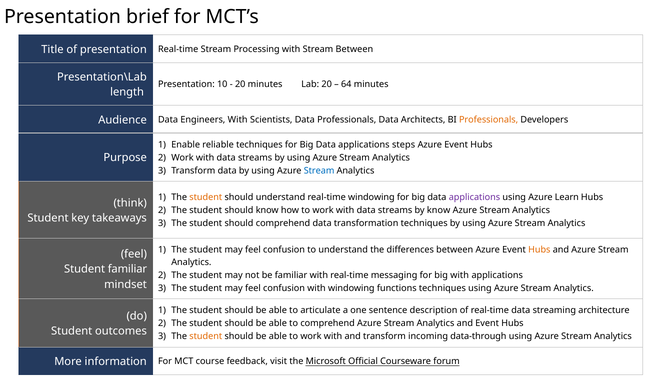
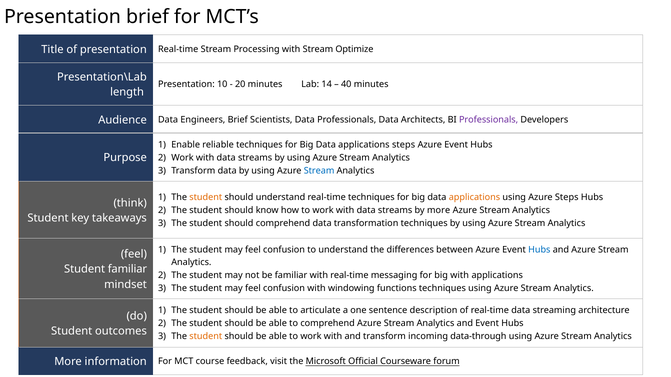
Stream Between: Between -> Optimize (354, 49)
Lab 20: 20 -> 14 (327, 85)
64: 64 -> 40 (346, 85)
Engineers With: With -> Brief (238, 120)
Professionals colour: orange -> purple (489, 120)
real-time windowing: windowing -> techniques (371, 198)
applications colour: purple -> orange (474, 198)
Azure Learn: Learn -> Steps (567, 198)
by know: know -> more (439, 211)
Hubs colour: orange -> blue (539, 250)
